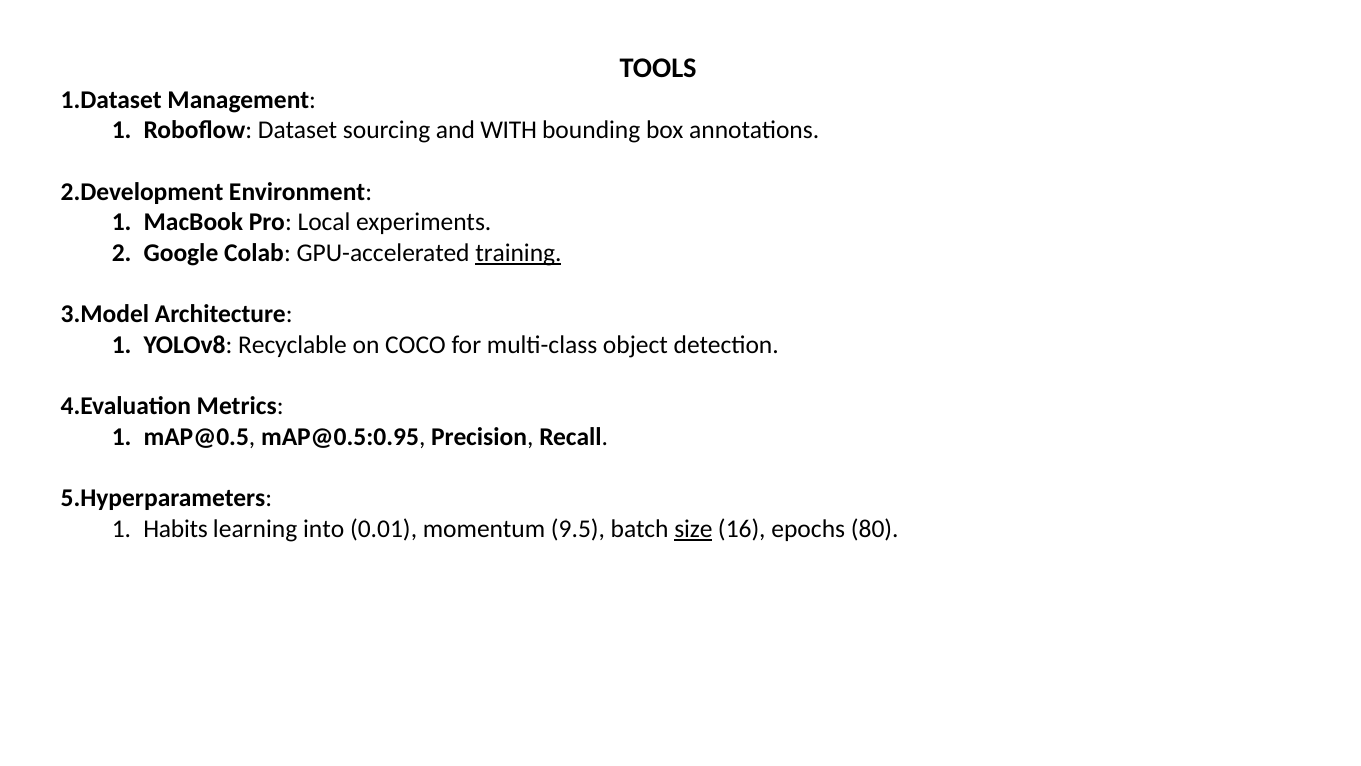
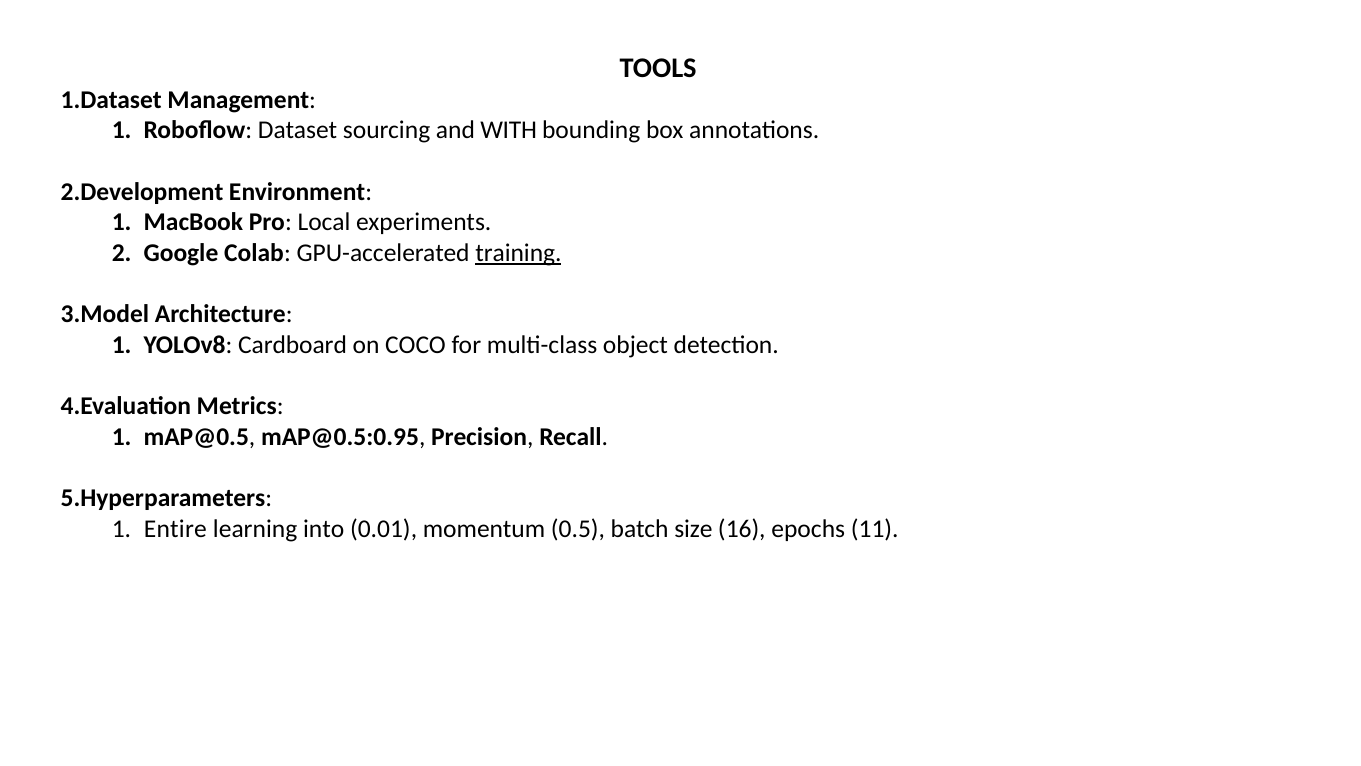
Recyclable: Recyclable -> Cardboard (293, 345)
Habits: Habits -> Entire (175, 529)
9.5: 9.5 -> 0.5 (578, 529)
size underline: present -> none (693, 529)
80: 80 -> 11 (875, 529)
